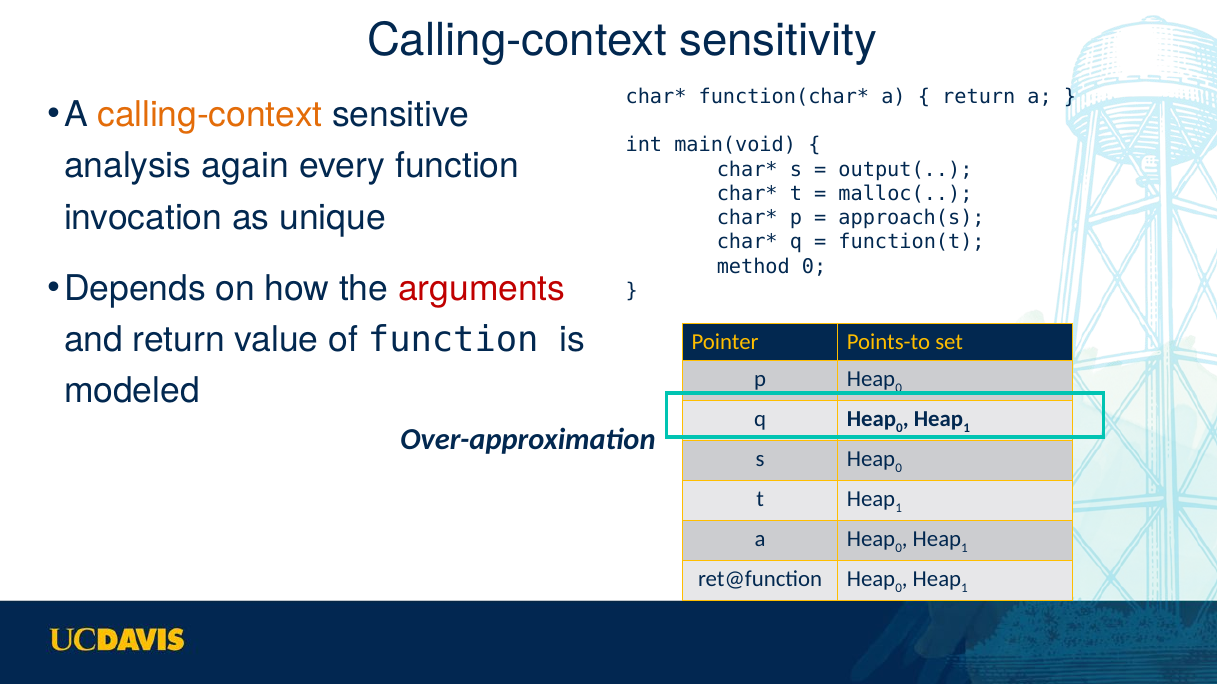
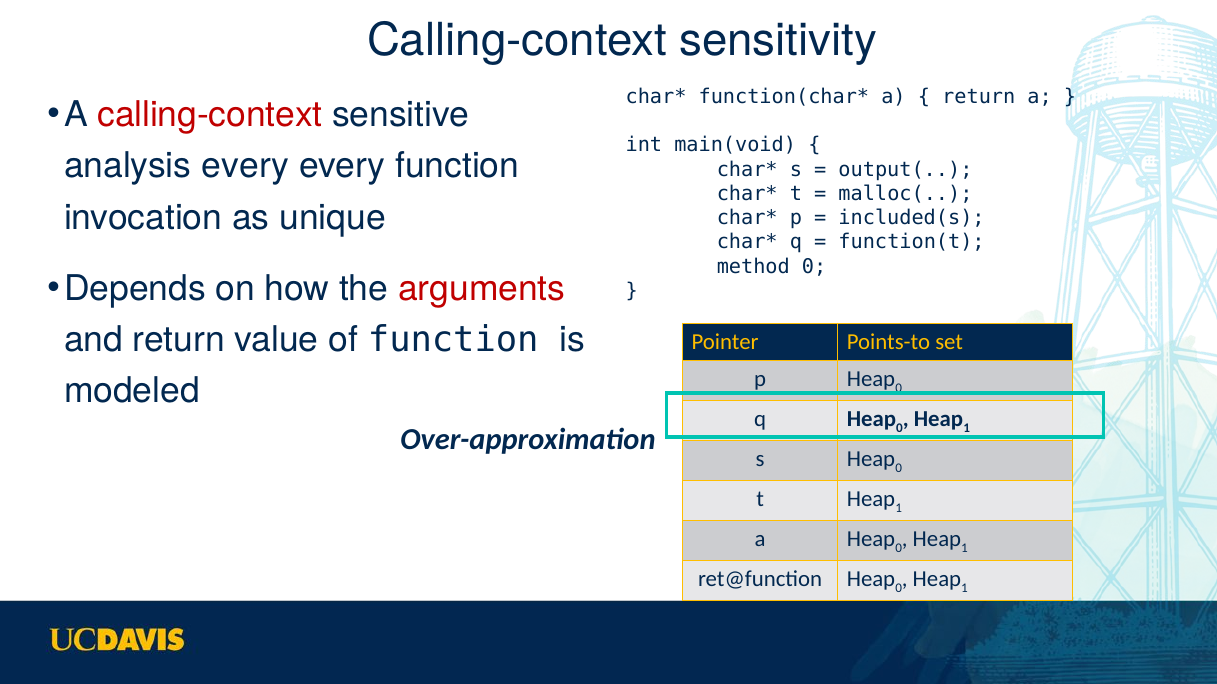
calling-context colour: orange -> red (210, 115)
analysis again: again -> every (245, 166)
approach(s: approach(s -> included(s (912, 218)
